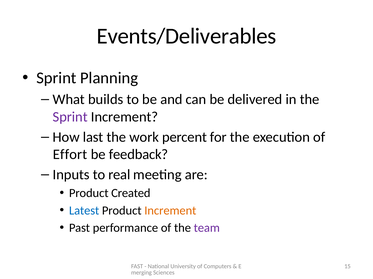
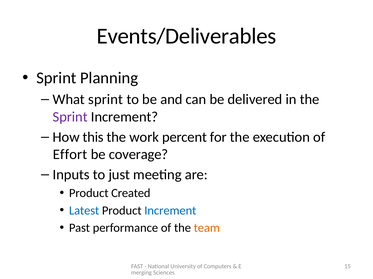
What builds: builds -> sprint (106, 100)
last: last -> this (93, 137)
feedback: feedback -> coverage (139, 155)
real: real -> just (119, 175)
Increment colour: orange -> blue (170, 211)
team colour: purple -> orange (207, 228)
